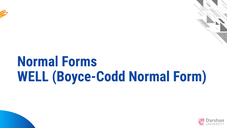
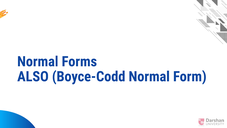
WELL: WELL -> ALSO (33, 76)
